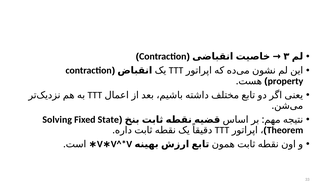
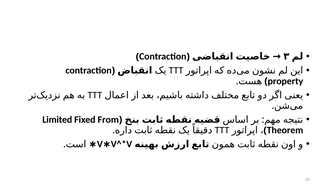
Solving: Solving -> Limited (57, 120)
State: State -> From (108, 120)
